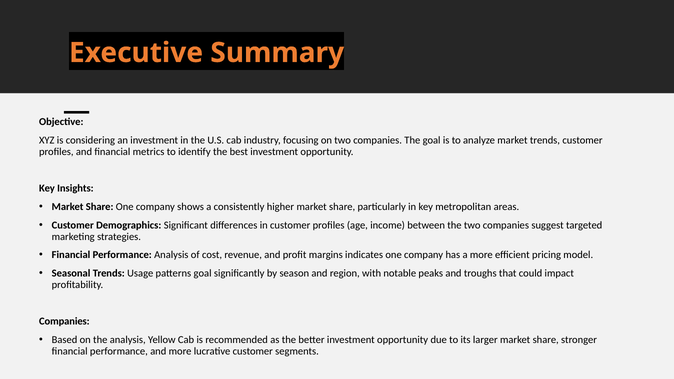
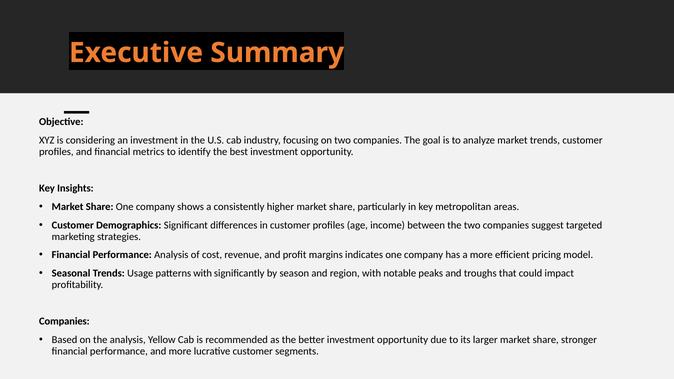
patterns goal: goal -> with (203, 273)
